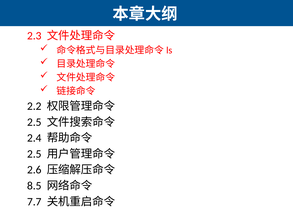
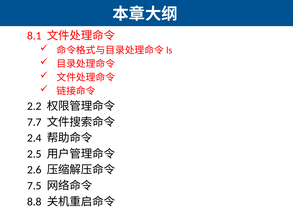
2.3: 2.3 -> 8.1 (34, 36)
2.5: 2.5 -> 7.7 (34, 123)
8.5: 8.5 -> 7.5 (34, 186)
7.7: 7.7 -> 8.8 (34, 202)
